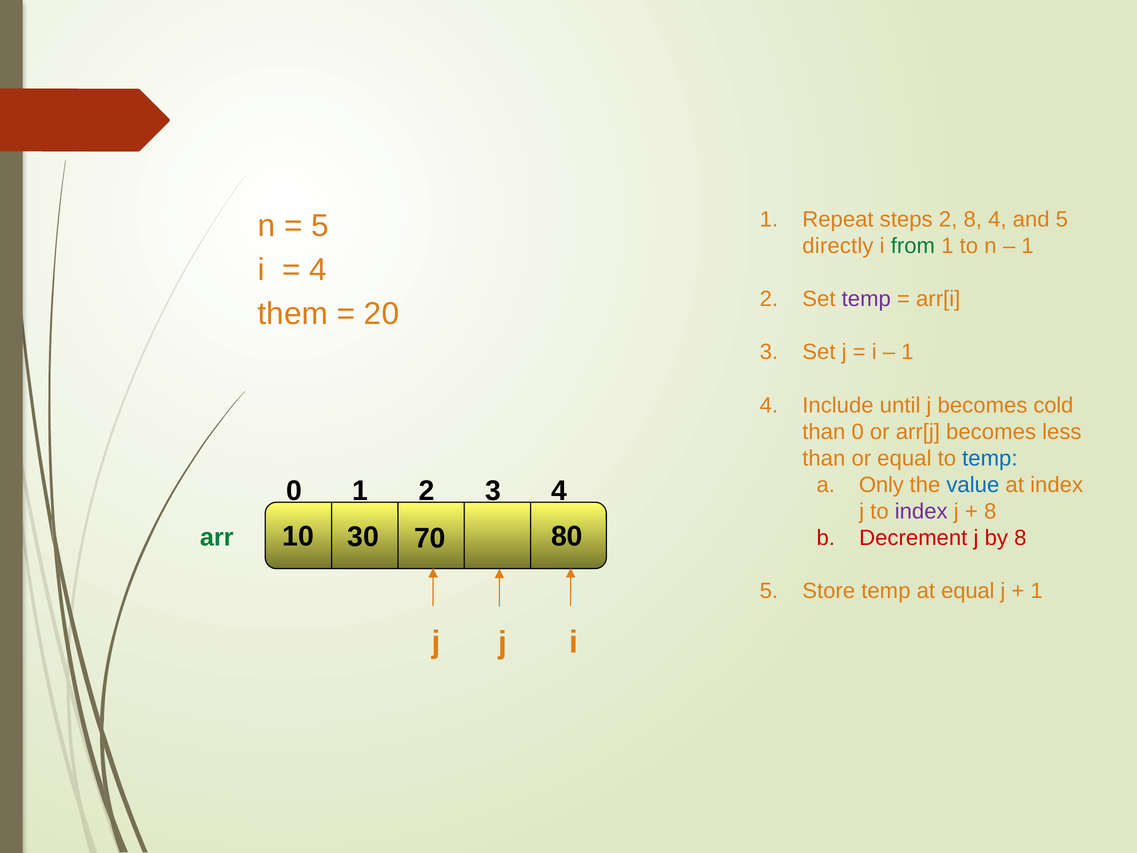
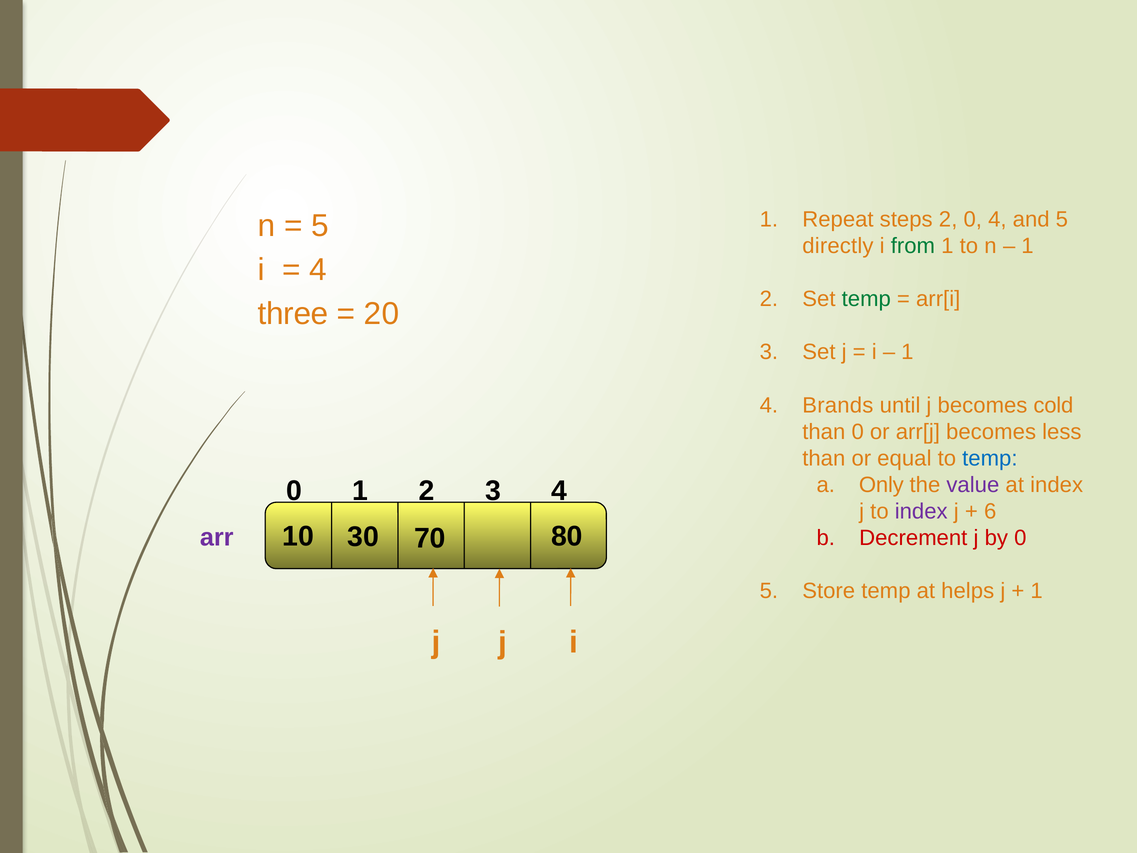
2 8: 8 -> 0 (973, 219)
temp colour: purple -> green (866, 299)
them: them -> three (293, 314)
Include: Include -> Brands (838, 405)
value colour: blue -> purple (973, 485)
8: 8 -> 6 (990, 511)
arr colour: green -> purple (217, 537)
by 8: 8 -> 0 (1020, 538)
at equal: equal -> helps (968, 591)
